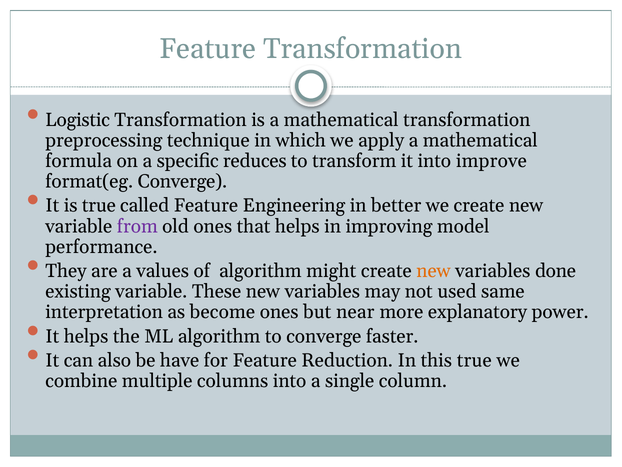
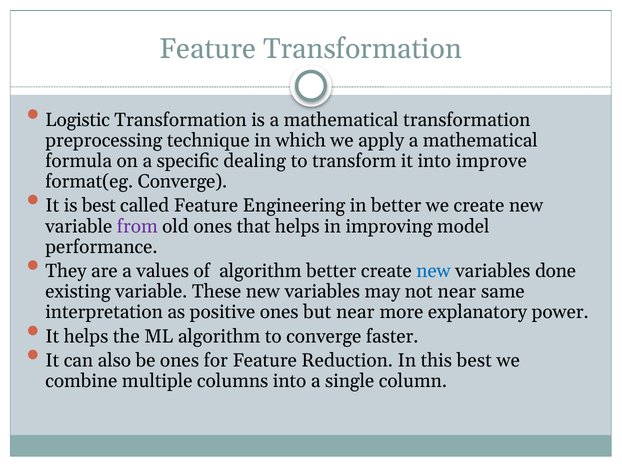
reduces: reduces -> dealing (255, 161)
is true: true -> best (99, 205)
algorithm might: might -> better (331, 271)
new colour: orange -> blue (434, 271)
not used: used -> near (457, 291)
become: become -> positive (222, 312)
be have: have -> ones (180, 360)
this true: true -> best (474, 360)
